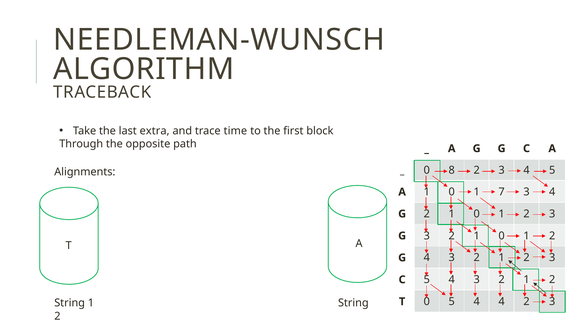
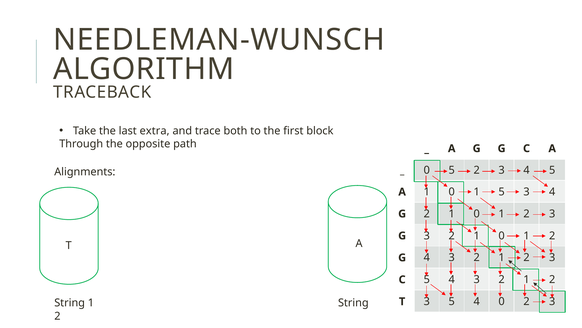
time: time -> both (235, 131)
0 8: 8 -> 5 (452, 170)
1 7: 7 -> 5 (502, 192)
T 0: 0 -> 3 (427, 301)
4 4: 4 -> 0 (502, 301)
